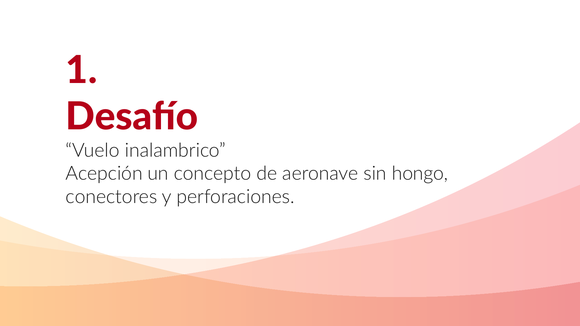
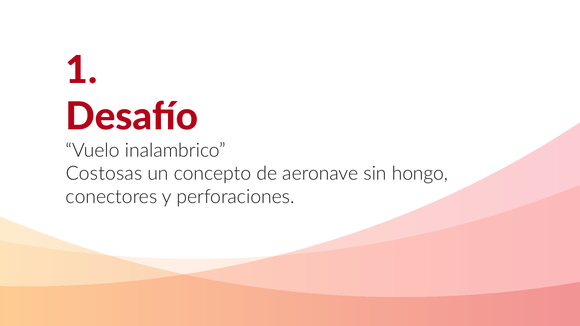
Acepción: Acepción -> Costosas (104, 174)
